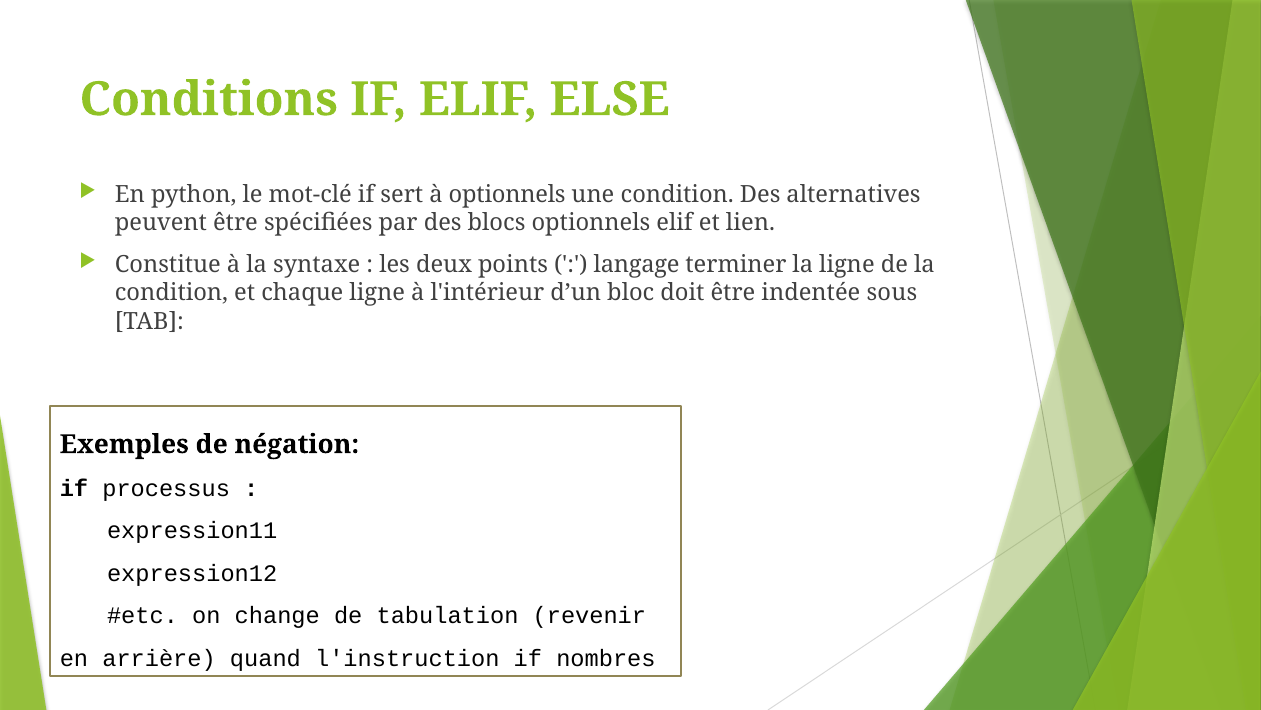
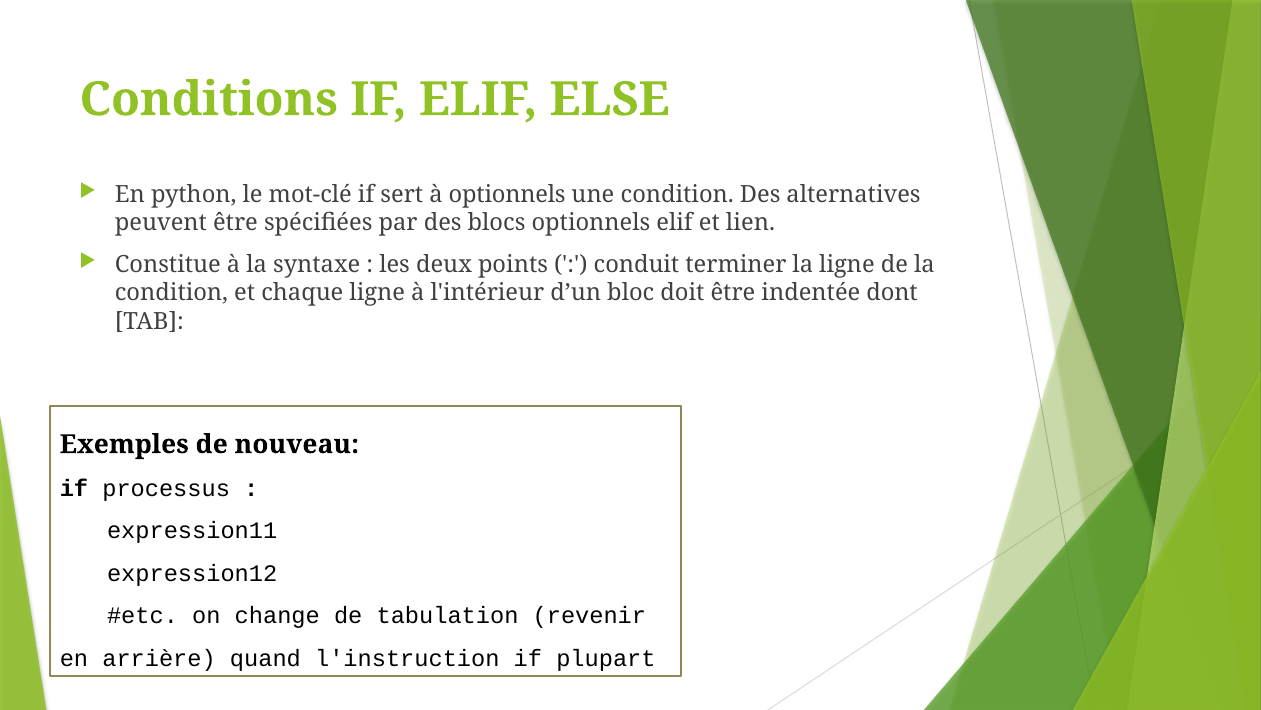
langage: langage -> conduit (637, 264)
sous: sous -> dont (892, 293)
négation: négation -> nouveau (297, 444)
nombres: nombres -> plupart (606, 658)
